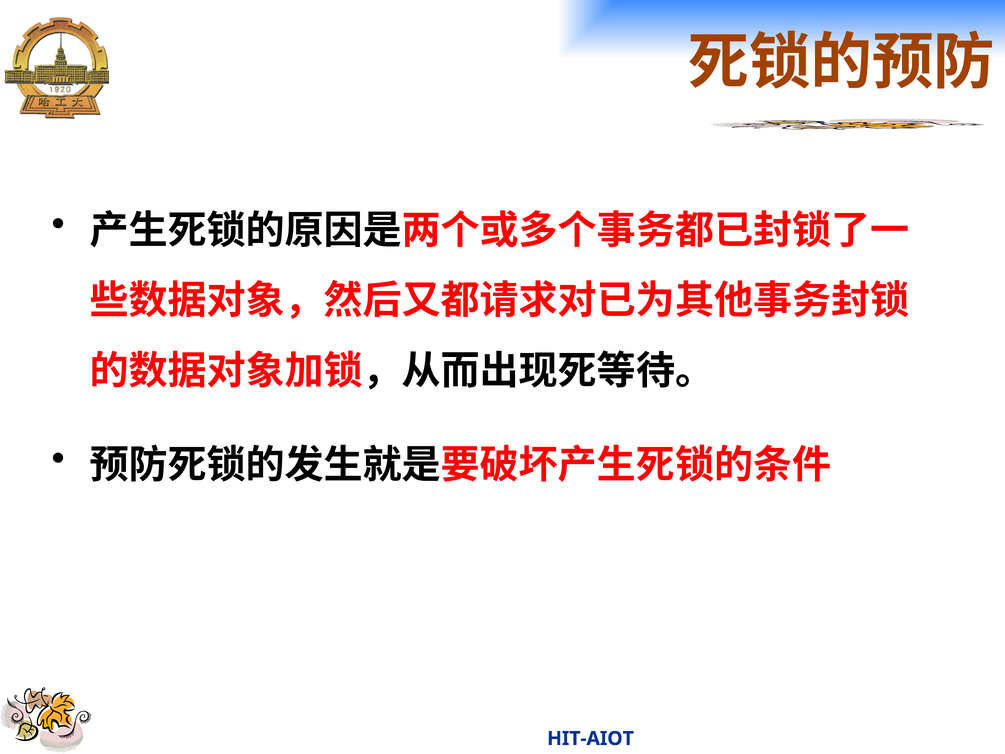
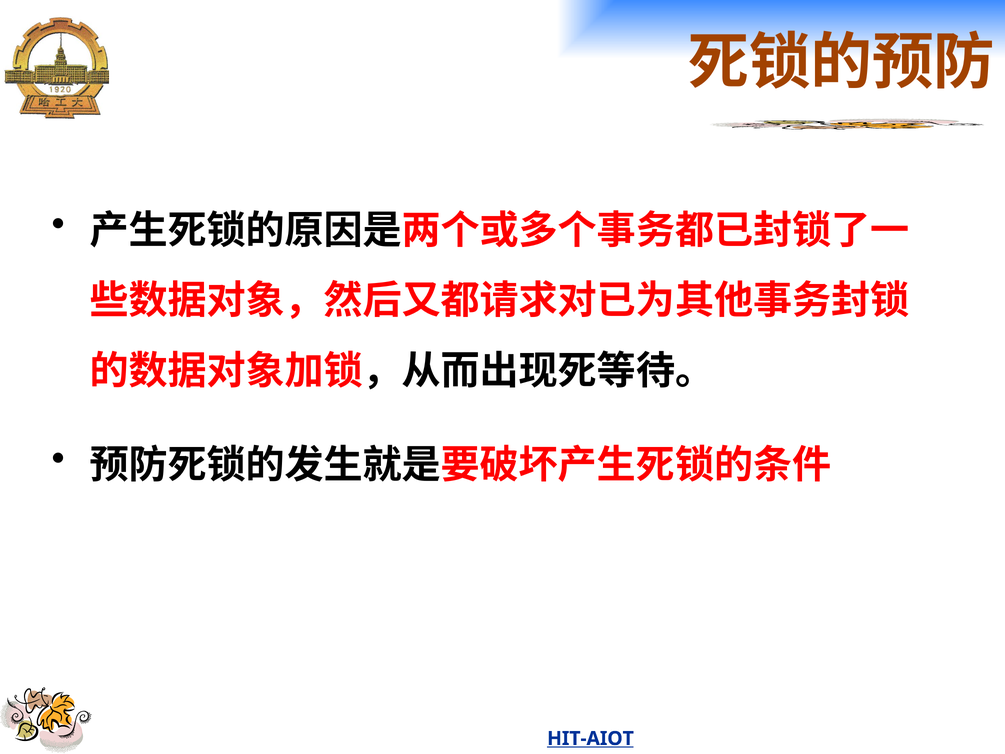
HIT-AIOT underline: none -> present (590, 738)
